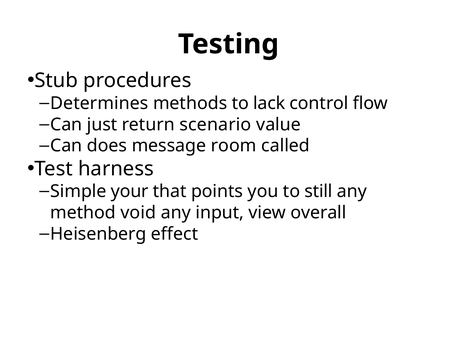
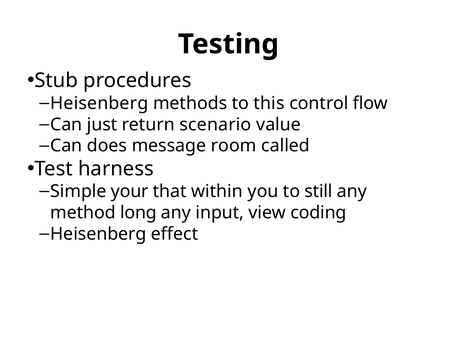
Determines: Determines -> Heisenberg (99, 103)
lack: lack -> this (269, 103)
points: points -> within (217, 192)
void: void -> long (138, 213)
overall: overall -> coding (318, 213)
